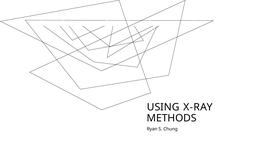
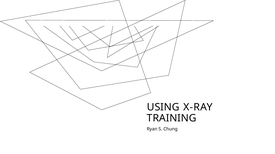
METHODS: METHODS -> TRAINING (172, 119)
